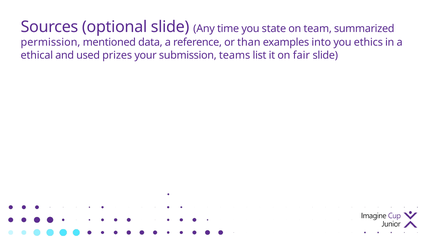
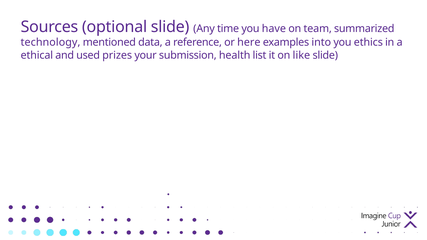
state: state -> have (274, 29)
permission: permission -> technology (51, 42)
than: than -> here (249, 42)
teams: teams -> health (235, 55)
fair: fair -> like (301, 55)
